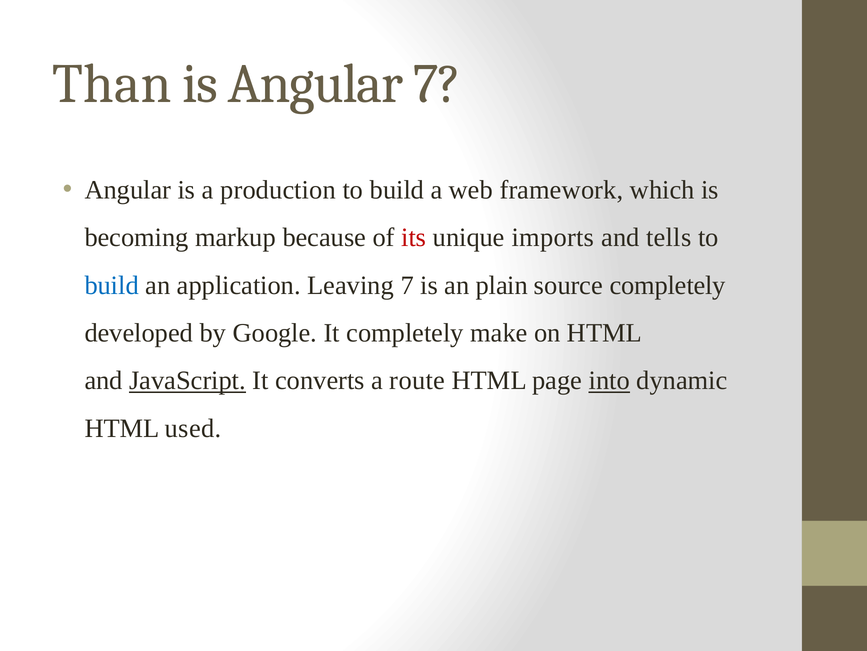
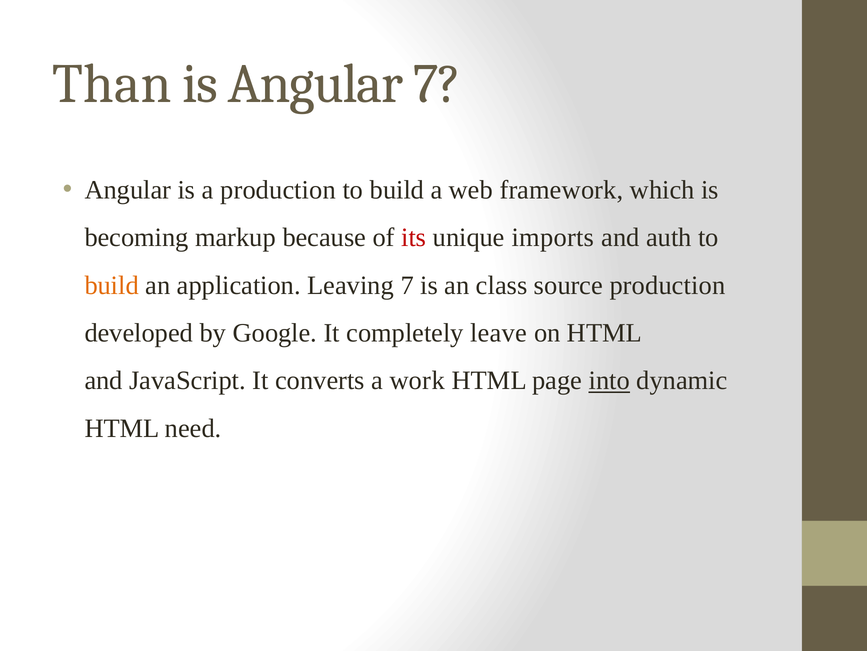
tells: tells -> auth (669, 237)
build colour: blue -> orange (112, 285)
plain: plain -> class (502, 285)
source completely: completely -> production (667, 285)
make: make -> leave (499, 333)
JavaScript underline: present -> none (188, 380)
route: route -> work (417, 380)
used: used -> need (193, 428)
